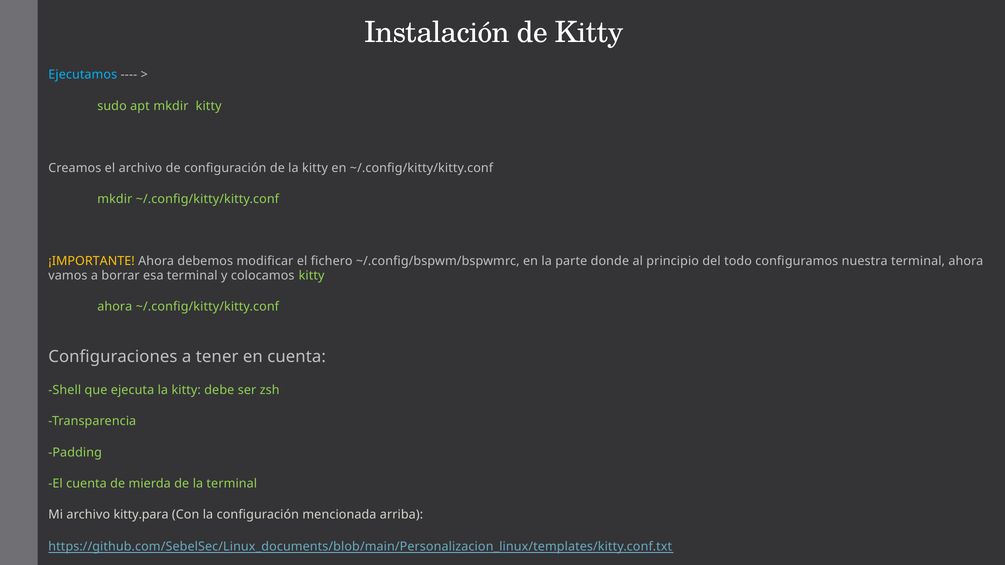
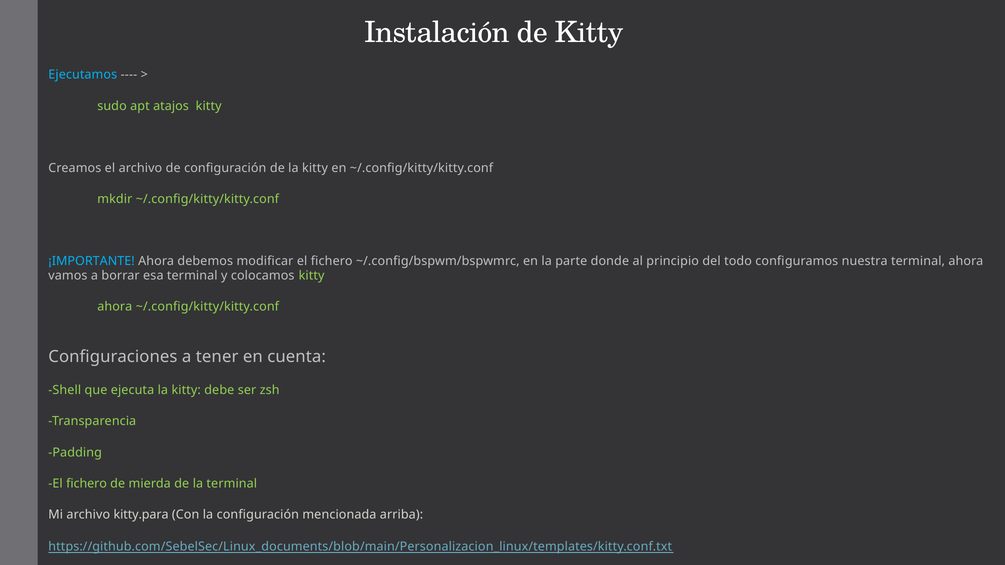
apt mkdir: mkdir -> atajos (171, 106)
¡IMPORTANTE colour: yellow -> light blue (92, 261)
cuenta: cuenta -> fichero (87, 484)
